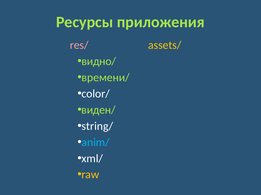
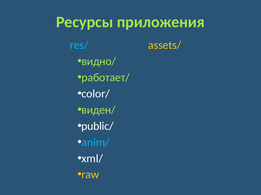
res/ colour: pink -> light blue (79, 45)
времени/: времени/ -> работает/ (106, 78)
string/: string/ -> public/ (97, 127)
